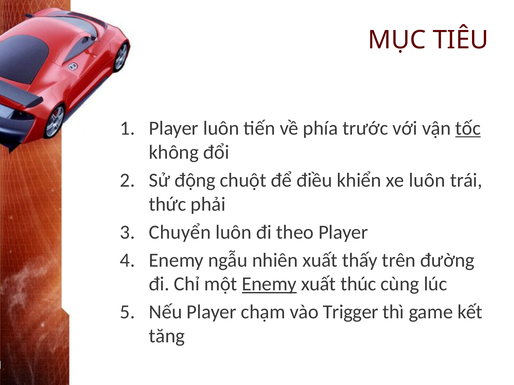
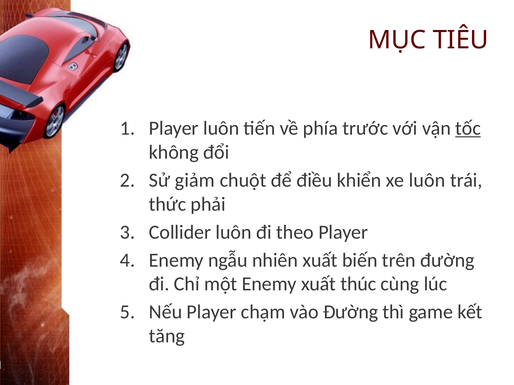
động: động -> giảm (195, 180)
Chuyển: Chuyển -> Collider (180, 232)
thấy: thấy -> biến (360, 260)
Enemy underline: present -> none (269, 284)
vào Trigger: Trigger -> Đường (351, 312)
